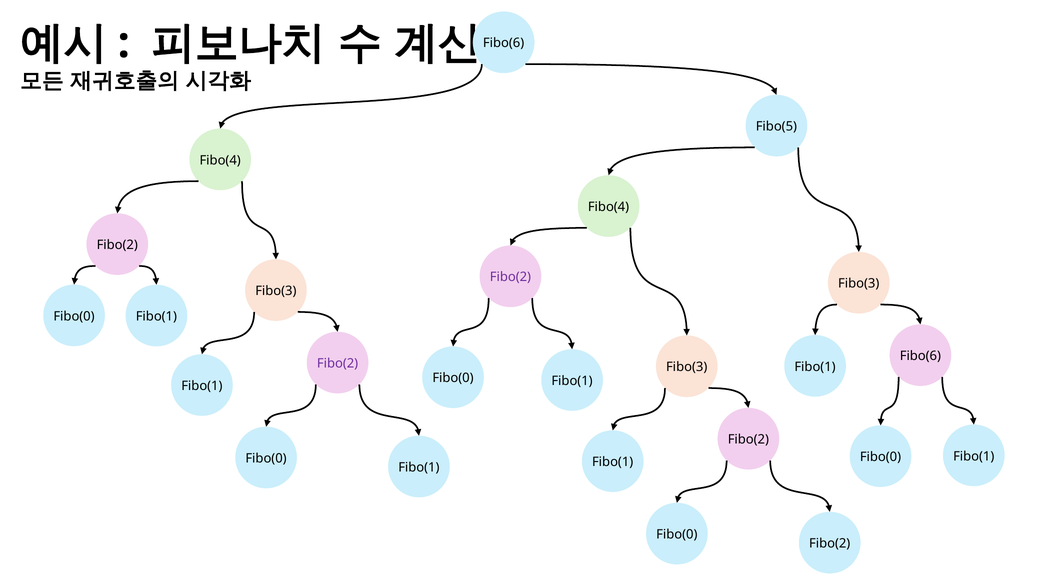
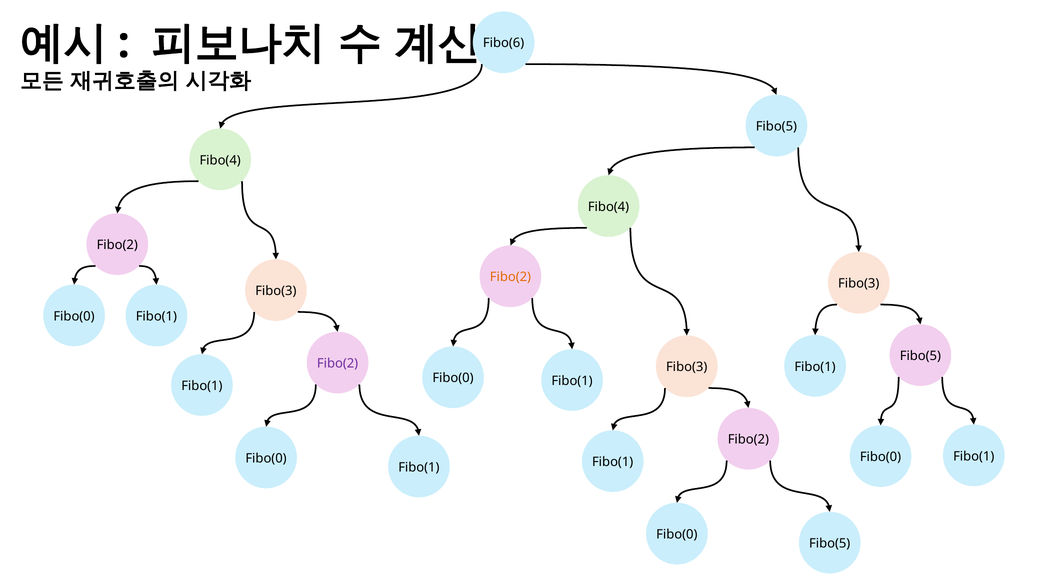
Fibo(2 colour: purple -> orange (510, 277)
Fibo(6: Fibo(6 -> Fibo(5 (920, 356)
Fibo(2: Fibo(2 -> Fibo(5 (830, 544)
